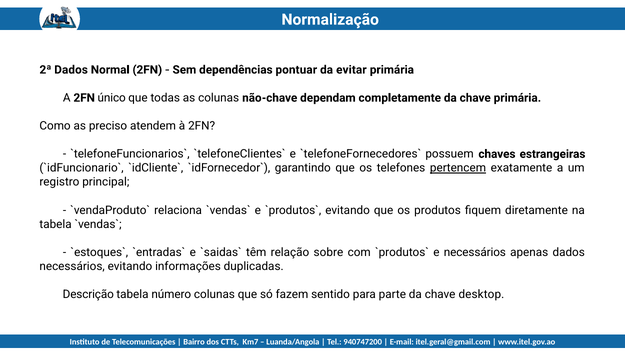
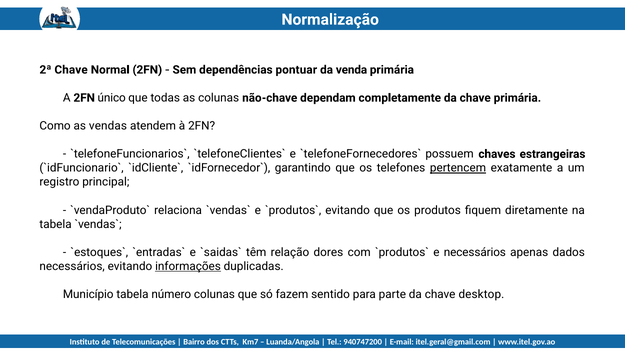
2ª Dados: Dados -> Chave (71, 70)
evitar: evitar -> venda (351, 70)
preciso: preciso -> vendas (108, 126)
sobre: sobre -> dores (328, 253)
informações underline: none -> present (188, 267)
Descrição: Descrição -> Município (88, 295)
